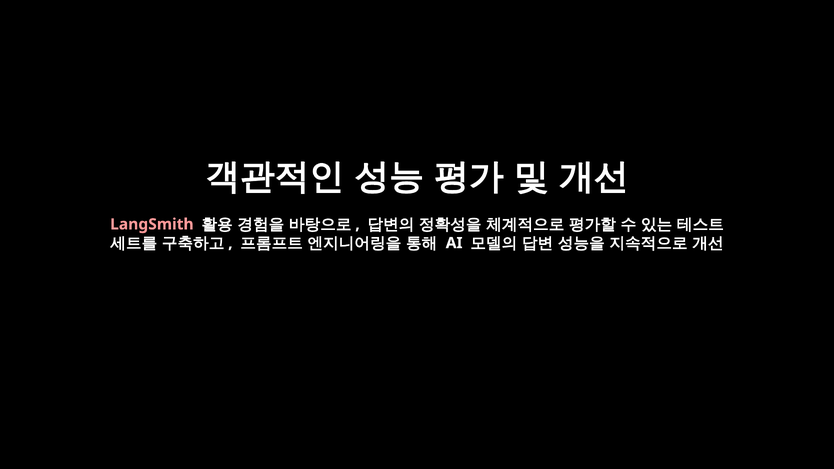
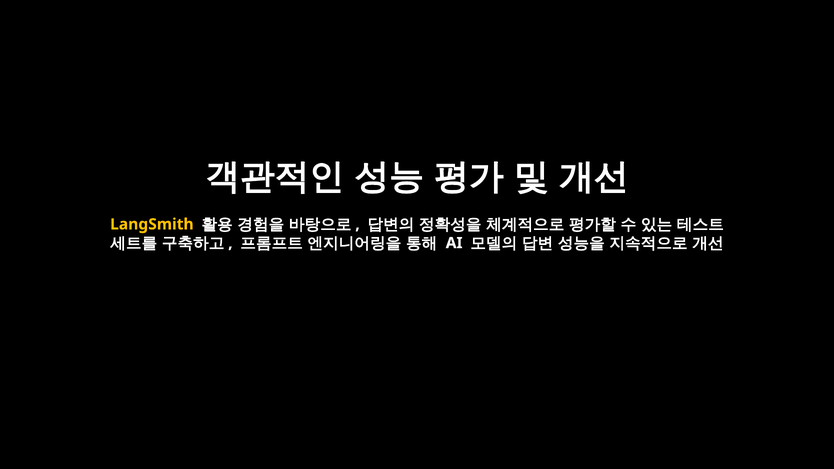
LangSmith colour: pink -> yellow (152, 224)
